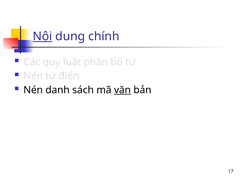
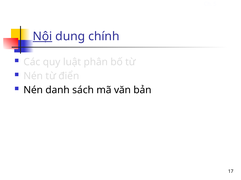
văn underline: present -> none (123, 90)
